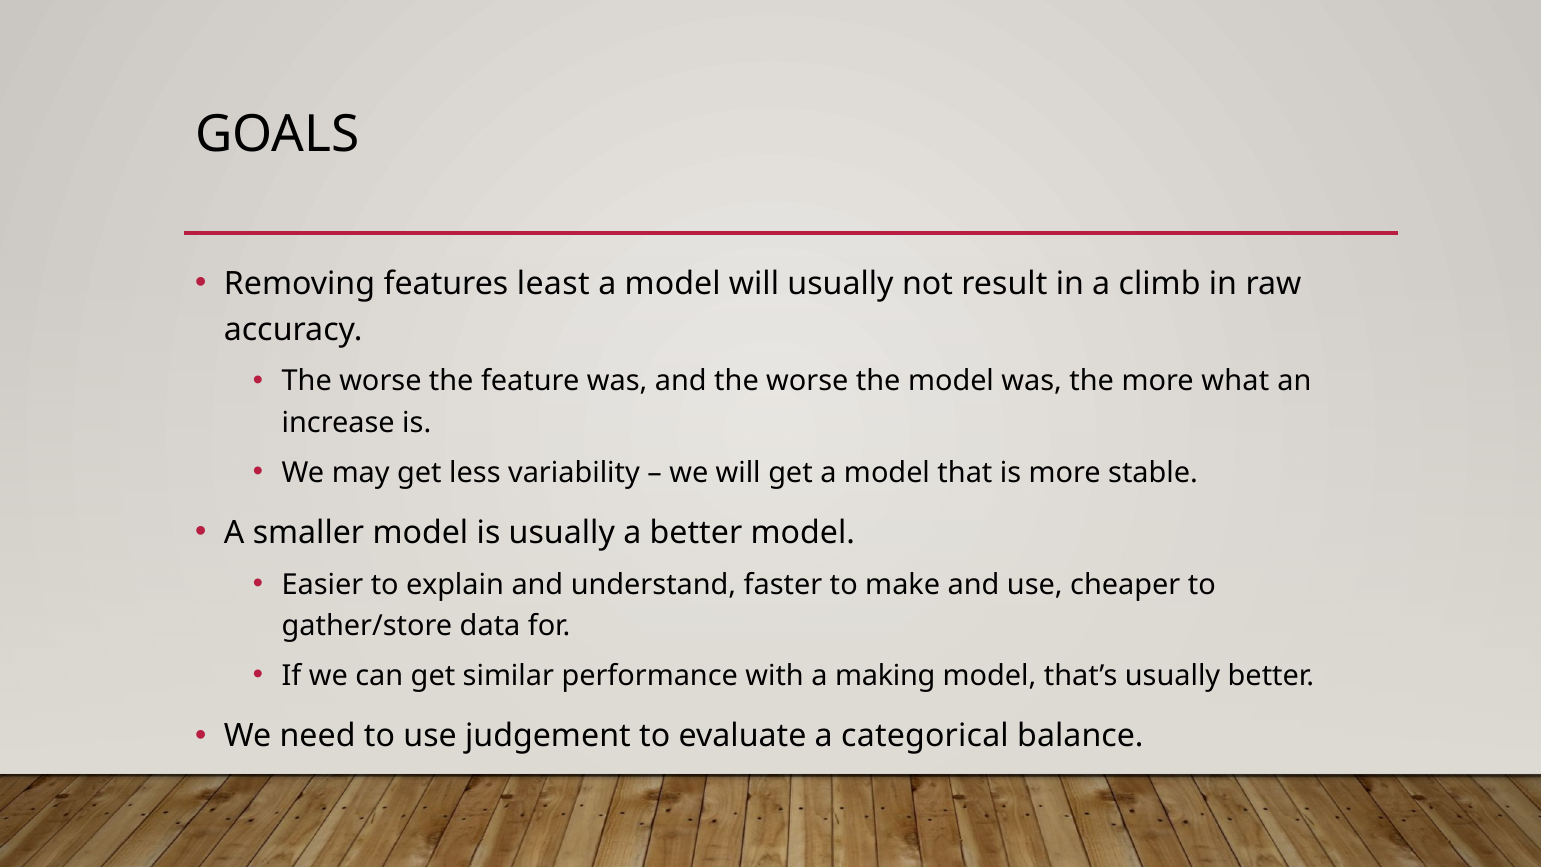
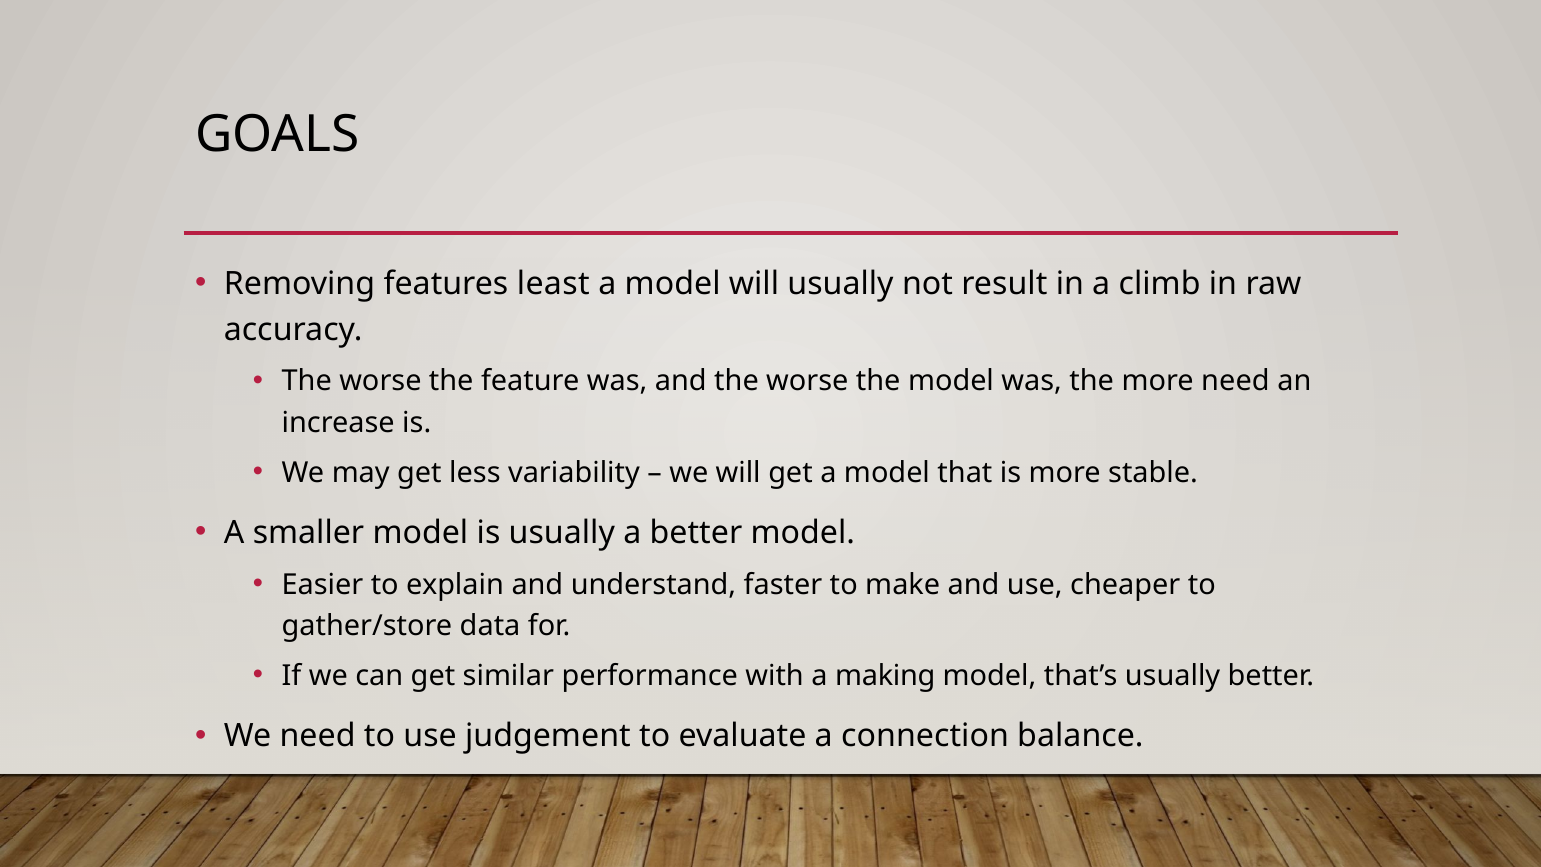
more what: what -> need (1235, 381)
categorical: categorical -> connection (925, 736)
